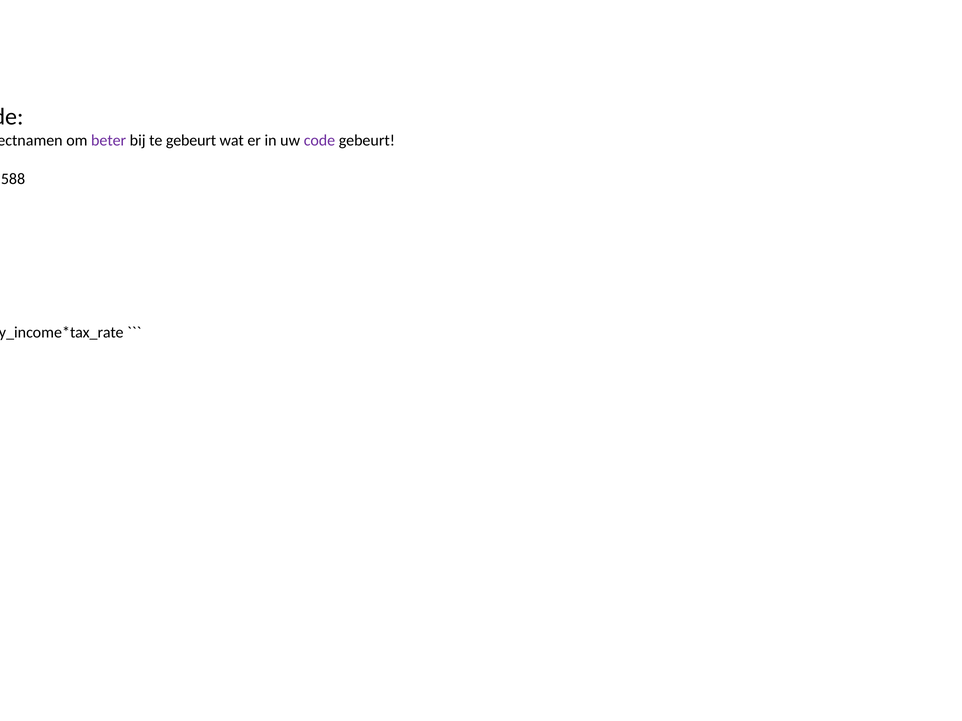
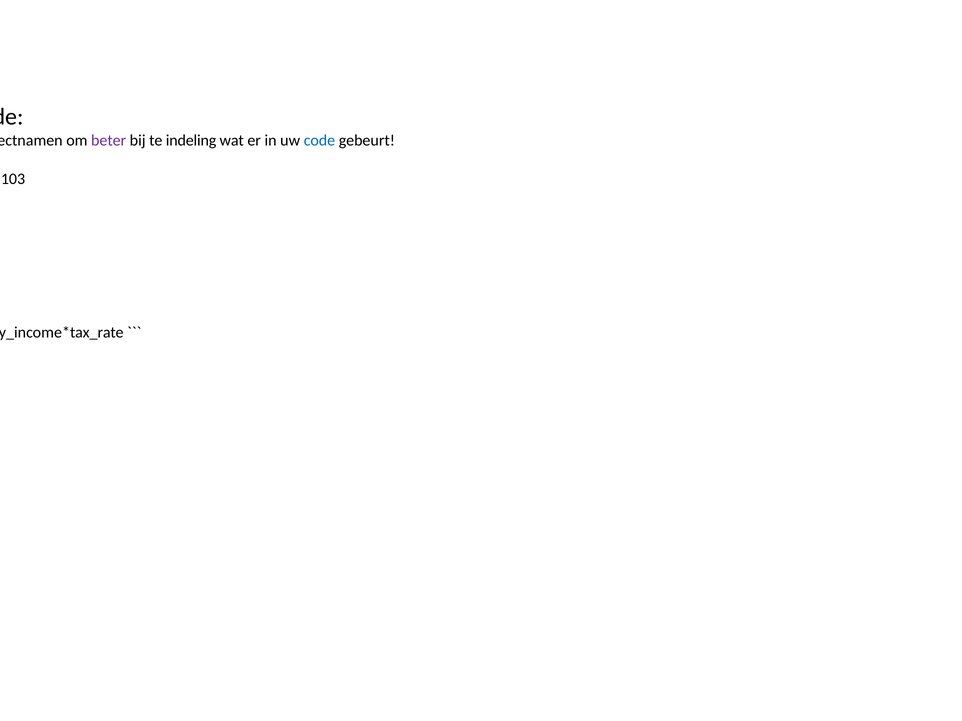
te gebeurt: gebeurt -> indeling (191, 140)
code colour: purple -> blue (319, 140)
588: 588 -> 103 (13, 179)
